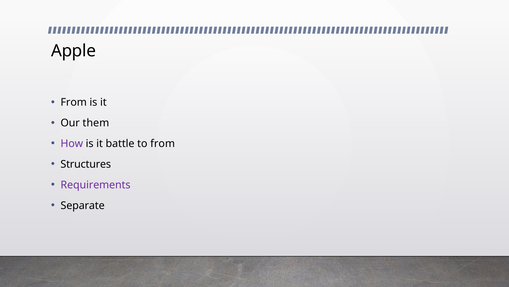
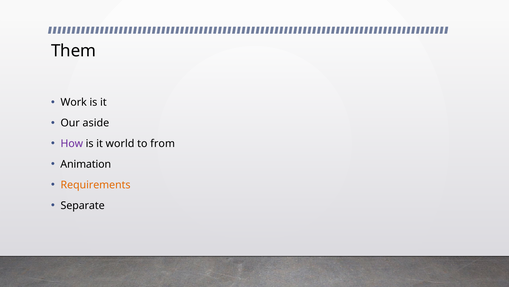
Apple: Apple -> Them (73, 51)
From: From -> Work (74, 102)
them: them -> aside (96, 123)
battle: battle -> world (120, 143)
Structures: Structures -> Animation (86, 164)
Requirements colour: purple -> orange (96, 185)
